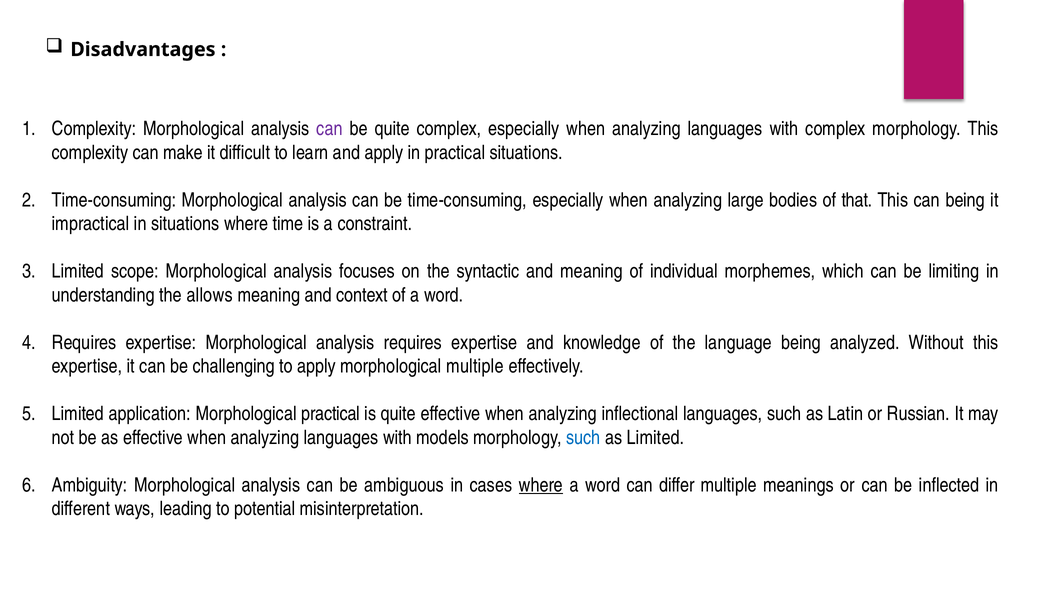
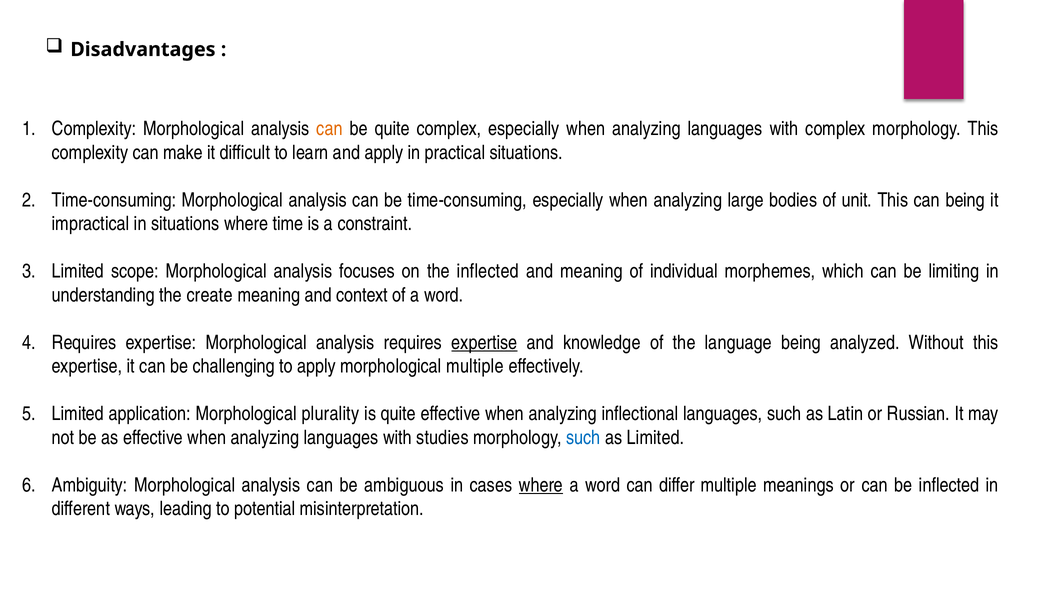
can colour: purple -> orange (330, 129)
that: that -> unit (857, 200)
the syntactic: syntactic -> inflected (488, 271)
allows: allows -> create (210, 295)
expertise underline: none -> present (484, 343)
Morphological practical: practical -> plurality (330, 414)
models: models -> studies (443, 438)
